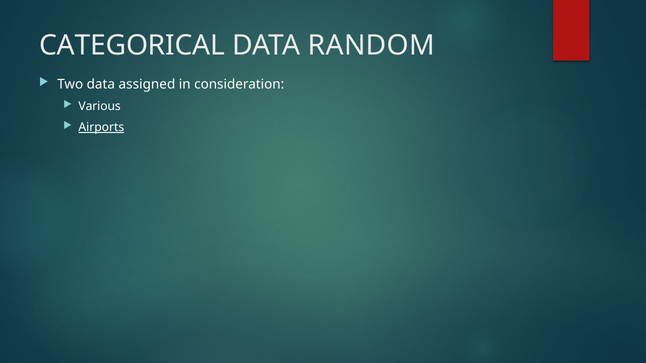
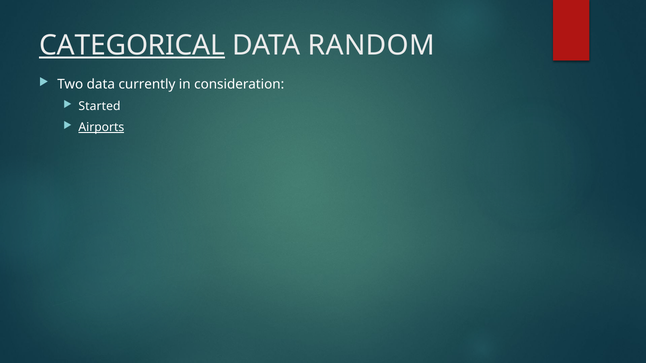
CATEGORICAL underline: none -> present (132, 45)
assigned: assigned -> currently (147, 84)
Various: Various -> Started (99, 106)
